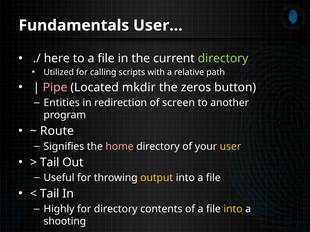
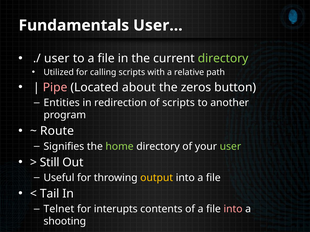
here: here -> user (57, 59)
mkdir: mkdir -> about (139, 88)
of screen: screen -> scripts (179, 103)
home colour: pink -> light green (120, 147)
user colour: yellow -> light green (230, 147)
Tail: Tail -> Still (50, 163)
Highly: Highly -> Telnet (59, 209)
for directory: directory -> interupts (116, 209)
into colour: yellow -> pink (233, 209)
